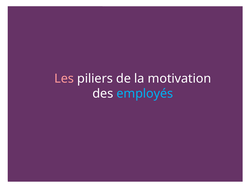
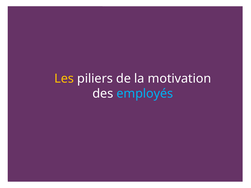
Les colour: pink -> yellow (64, 79)
